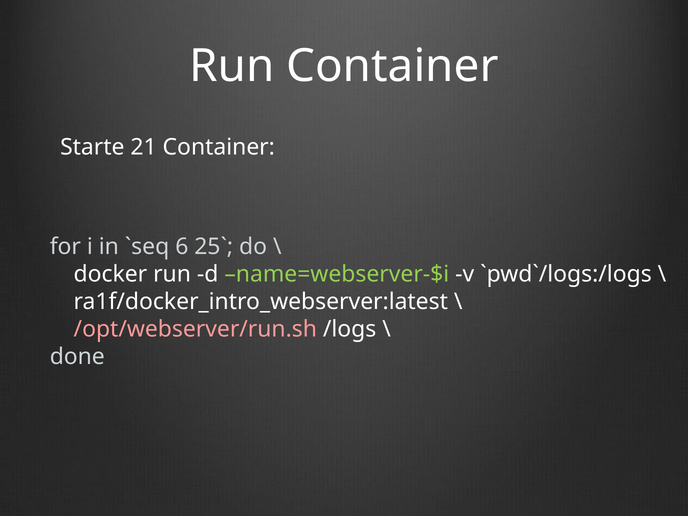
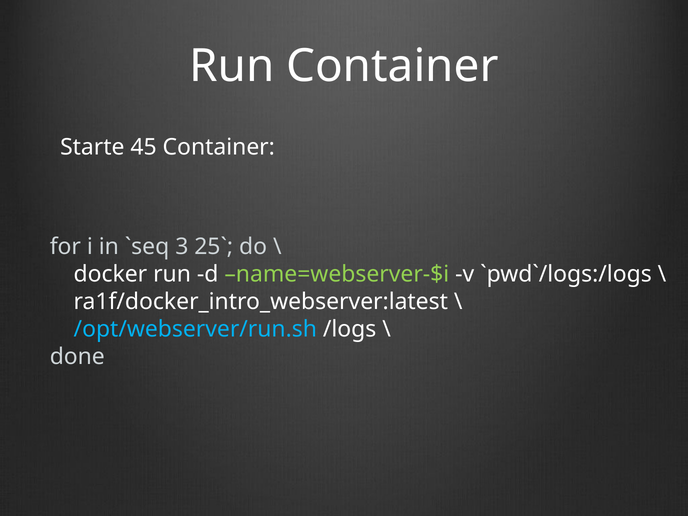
21: 21 -> 45 (144, 147)
6: 6 -> 3 (182, 247)
/opt/webserver/run.sh colour: pink -> light blue (195, 329)
